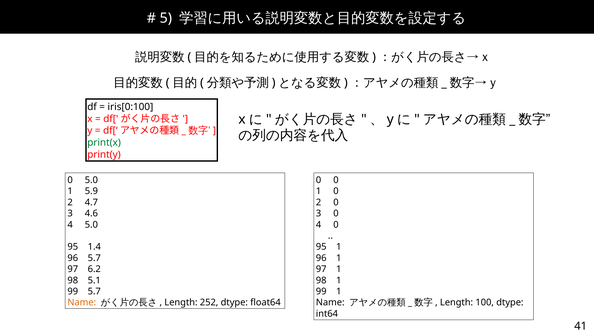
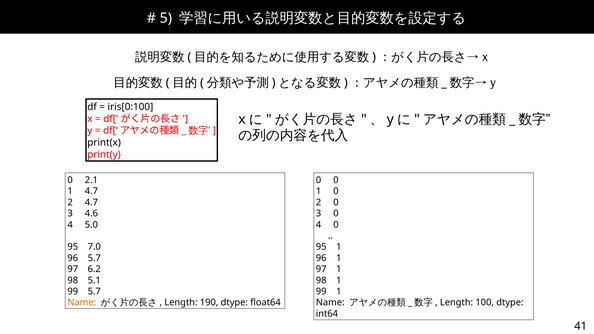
print(x colour: green -> black (104, 143)
0 5.0: 5.0 -> 2.1 (91, 180)
1 5.9: 5.9 -> 4.7 (91, 191)
1.4: 1.4 -> 7.0 (94, 247)
252: 252 -> 190 (209, 303)
